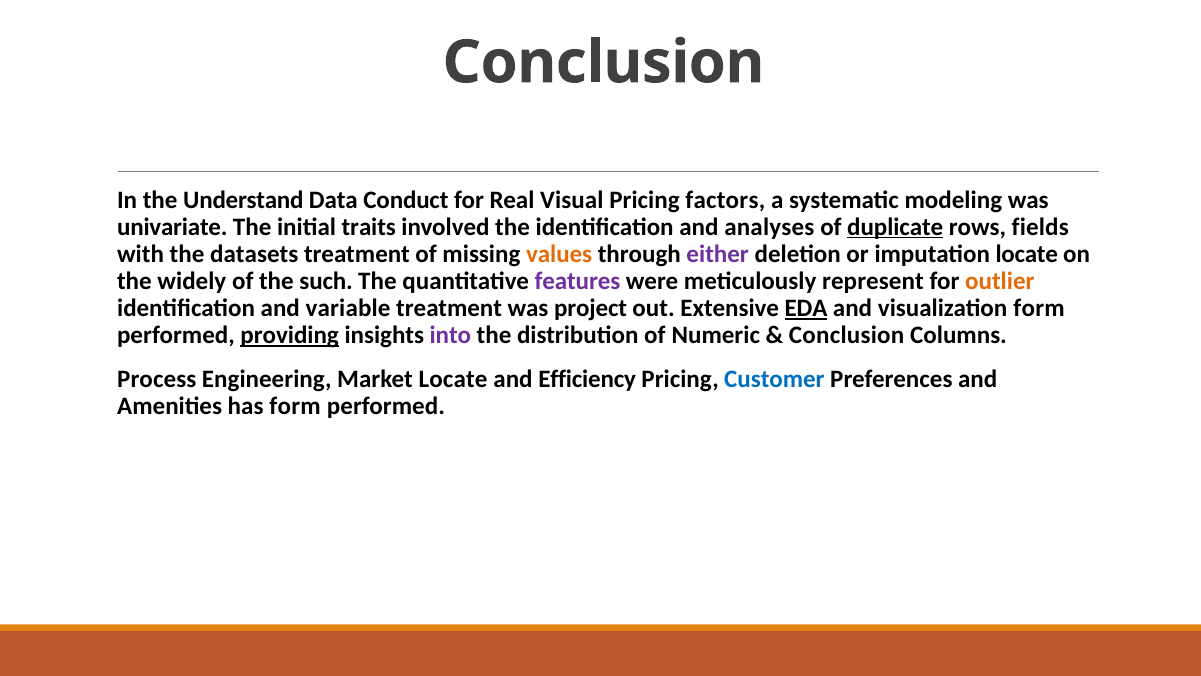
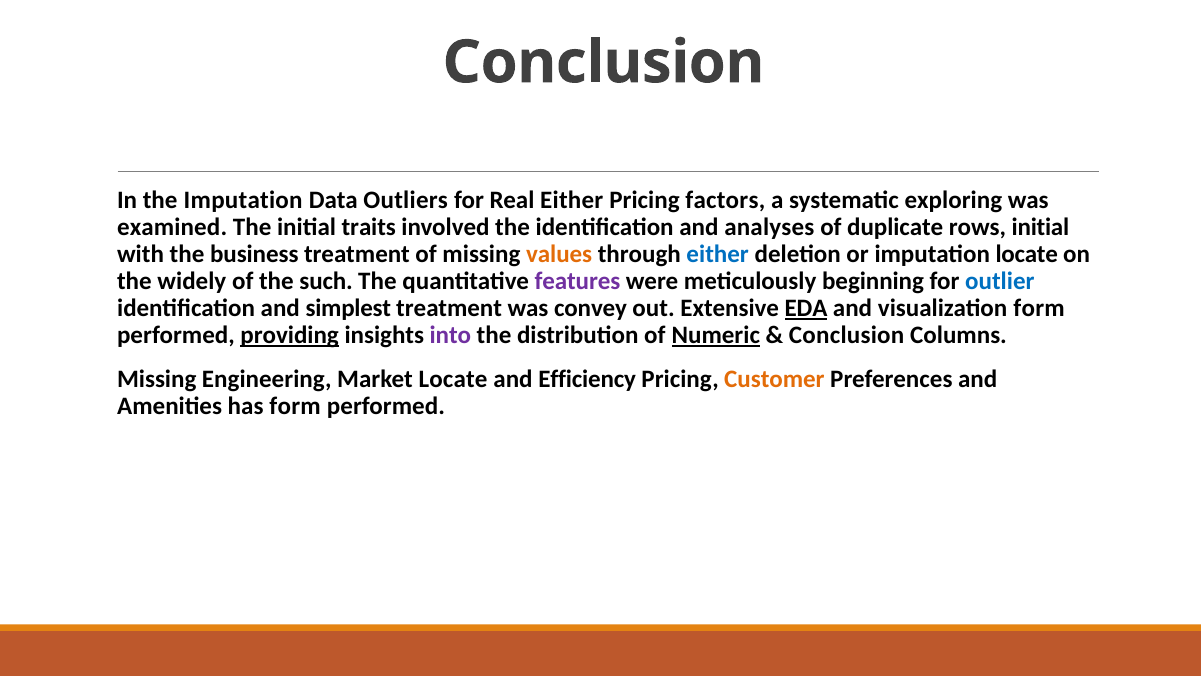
the Understand: Understand -> Imputation (243, 200)
Conduct: Conduct -> Outliers (406, 200)
Real Visual: Visual -> Either (572, 200)
modeling: modeling -> exploring (953, 200)
univariate: univariate -> examined (172, 227)
duplicate underline: present -> none (895, 227)
rows fields: fields -> initial (1040, 227)
datasets: datasets -> business (254, 254)
either colour: purple -> blue (718, 254)
represent: represent -> beginning (873, 281)
outlier colour: orange -> blue (1000, 281)
variable: variable -> simplest (348, 308)
project: project -> convey (591, 308)
Numeric underline: none -> present (716, 335)
Process: Process -> Missing (157, 379)
Customer colour: blue -> orange (774, 379)
